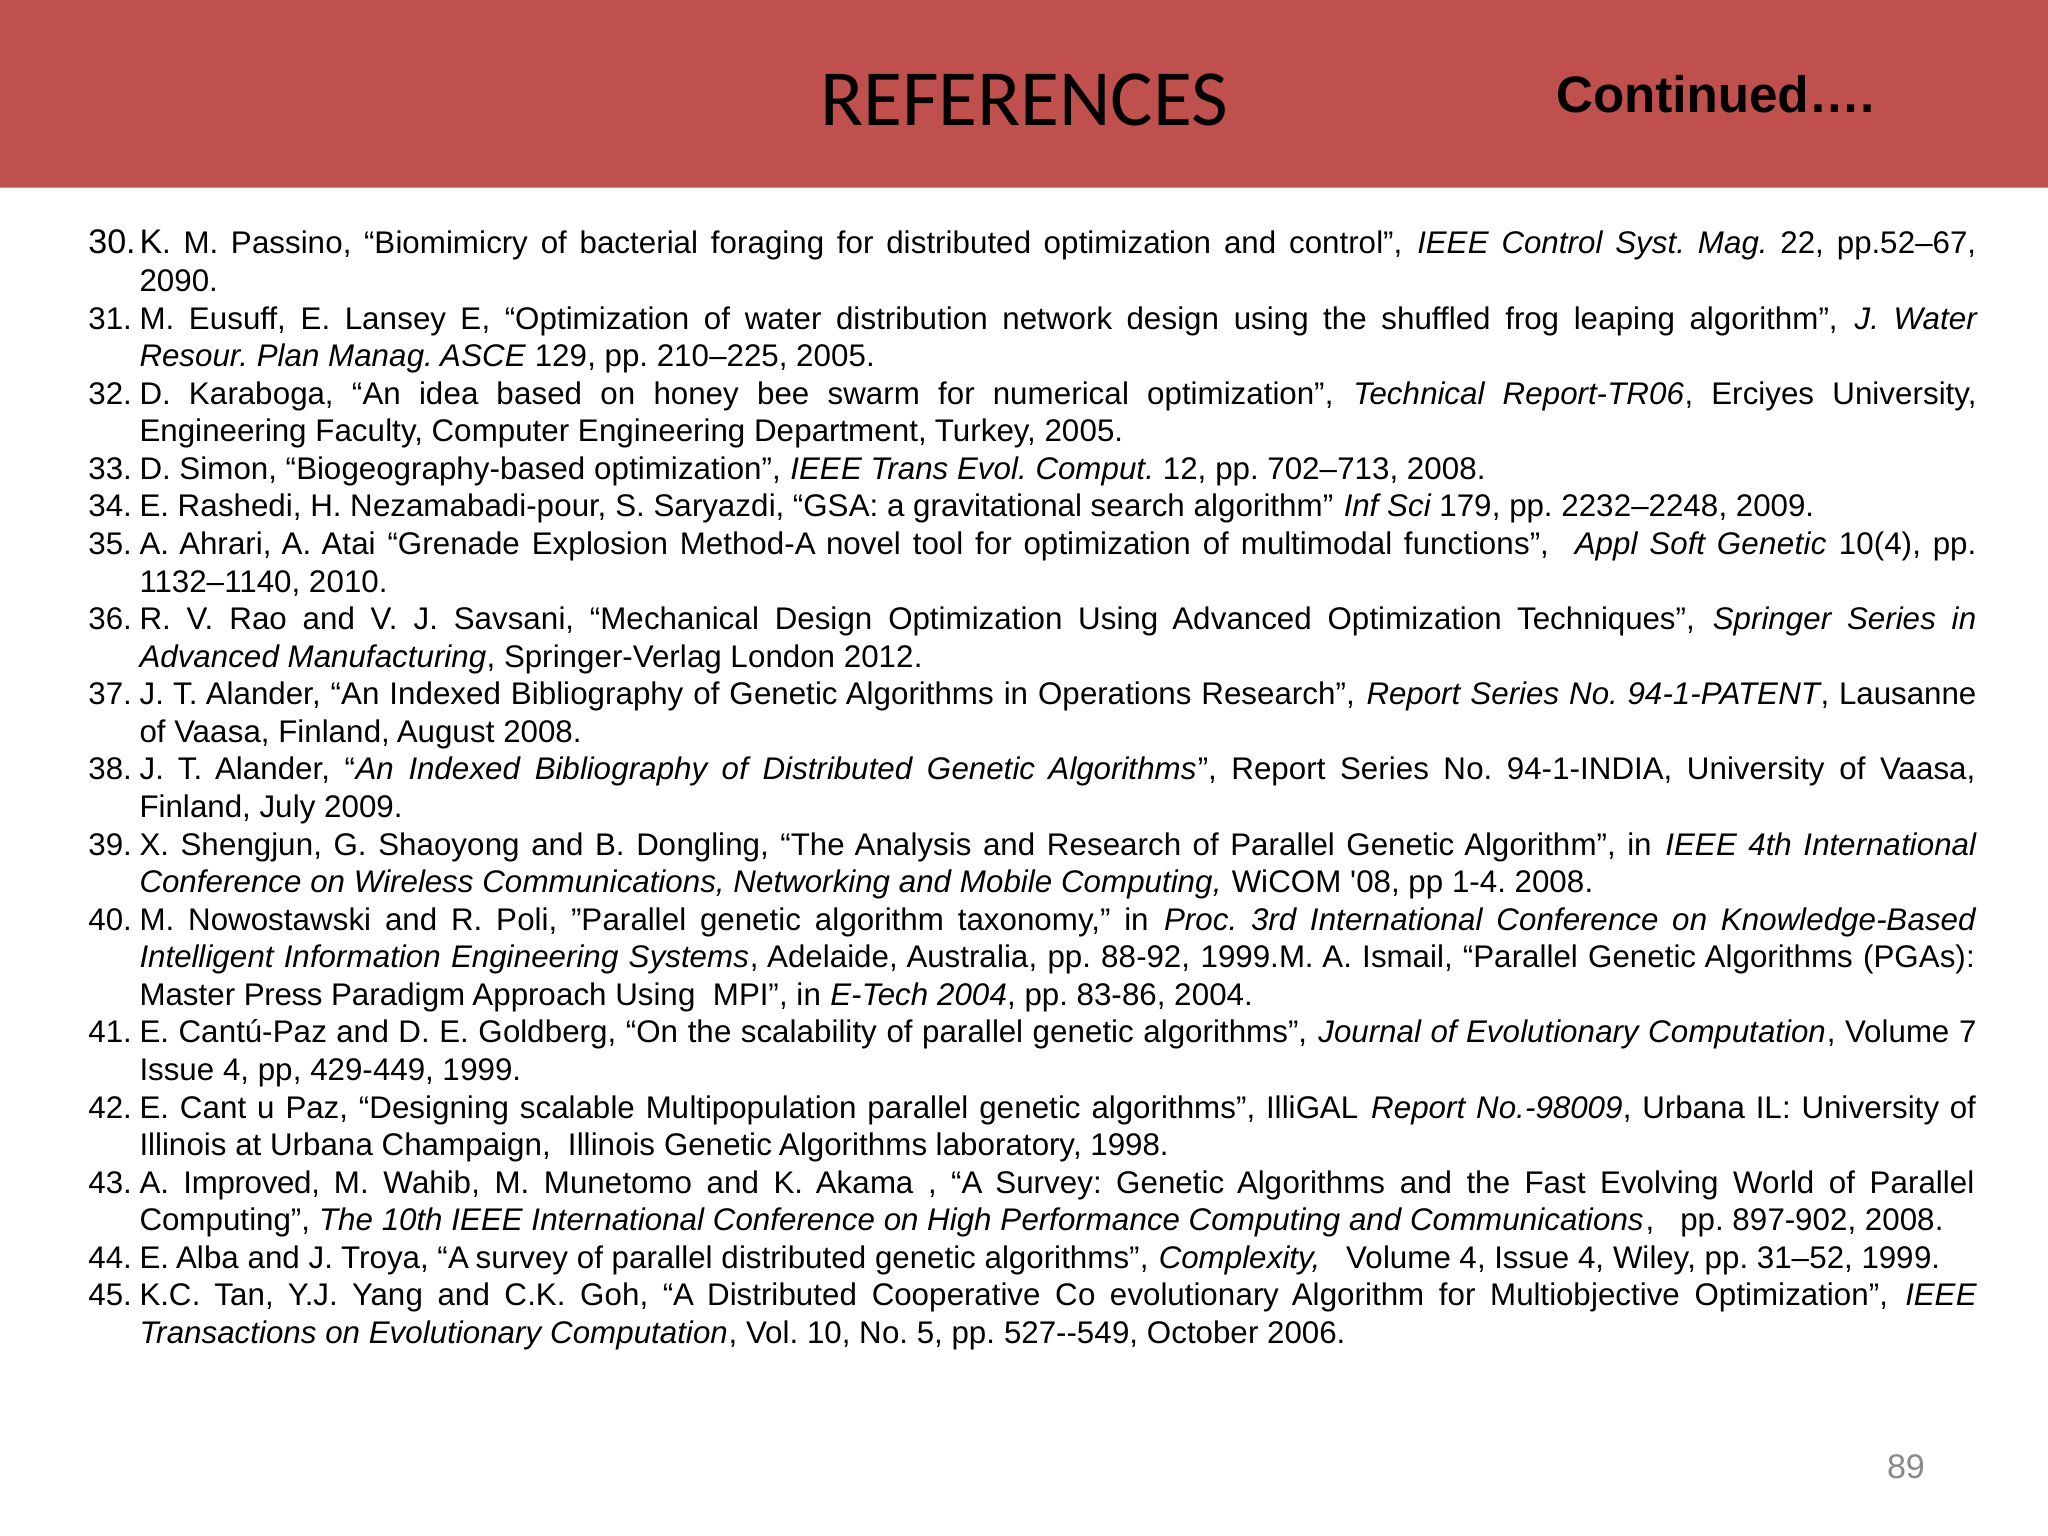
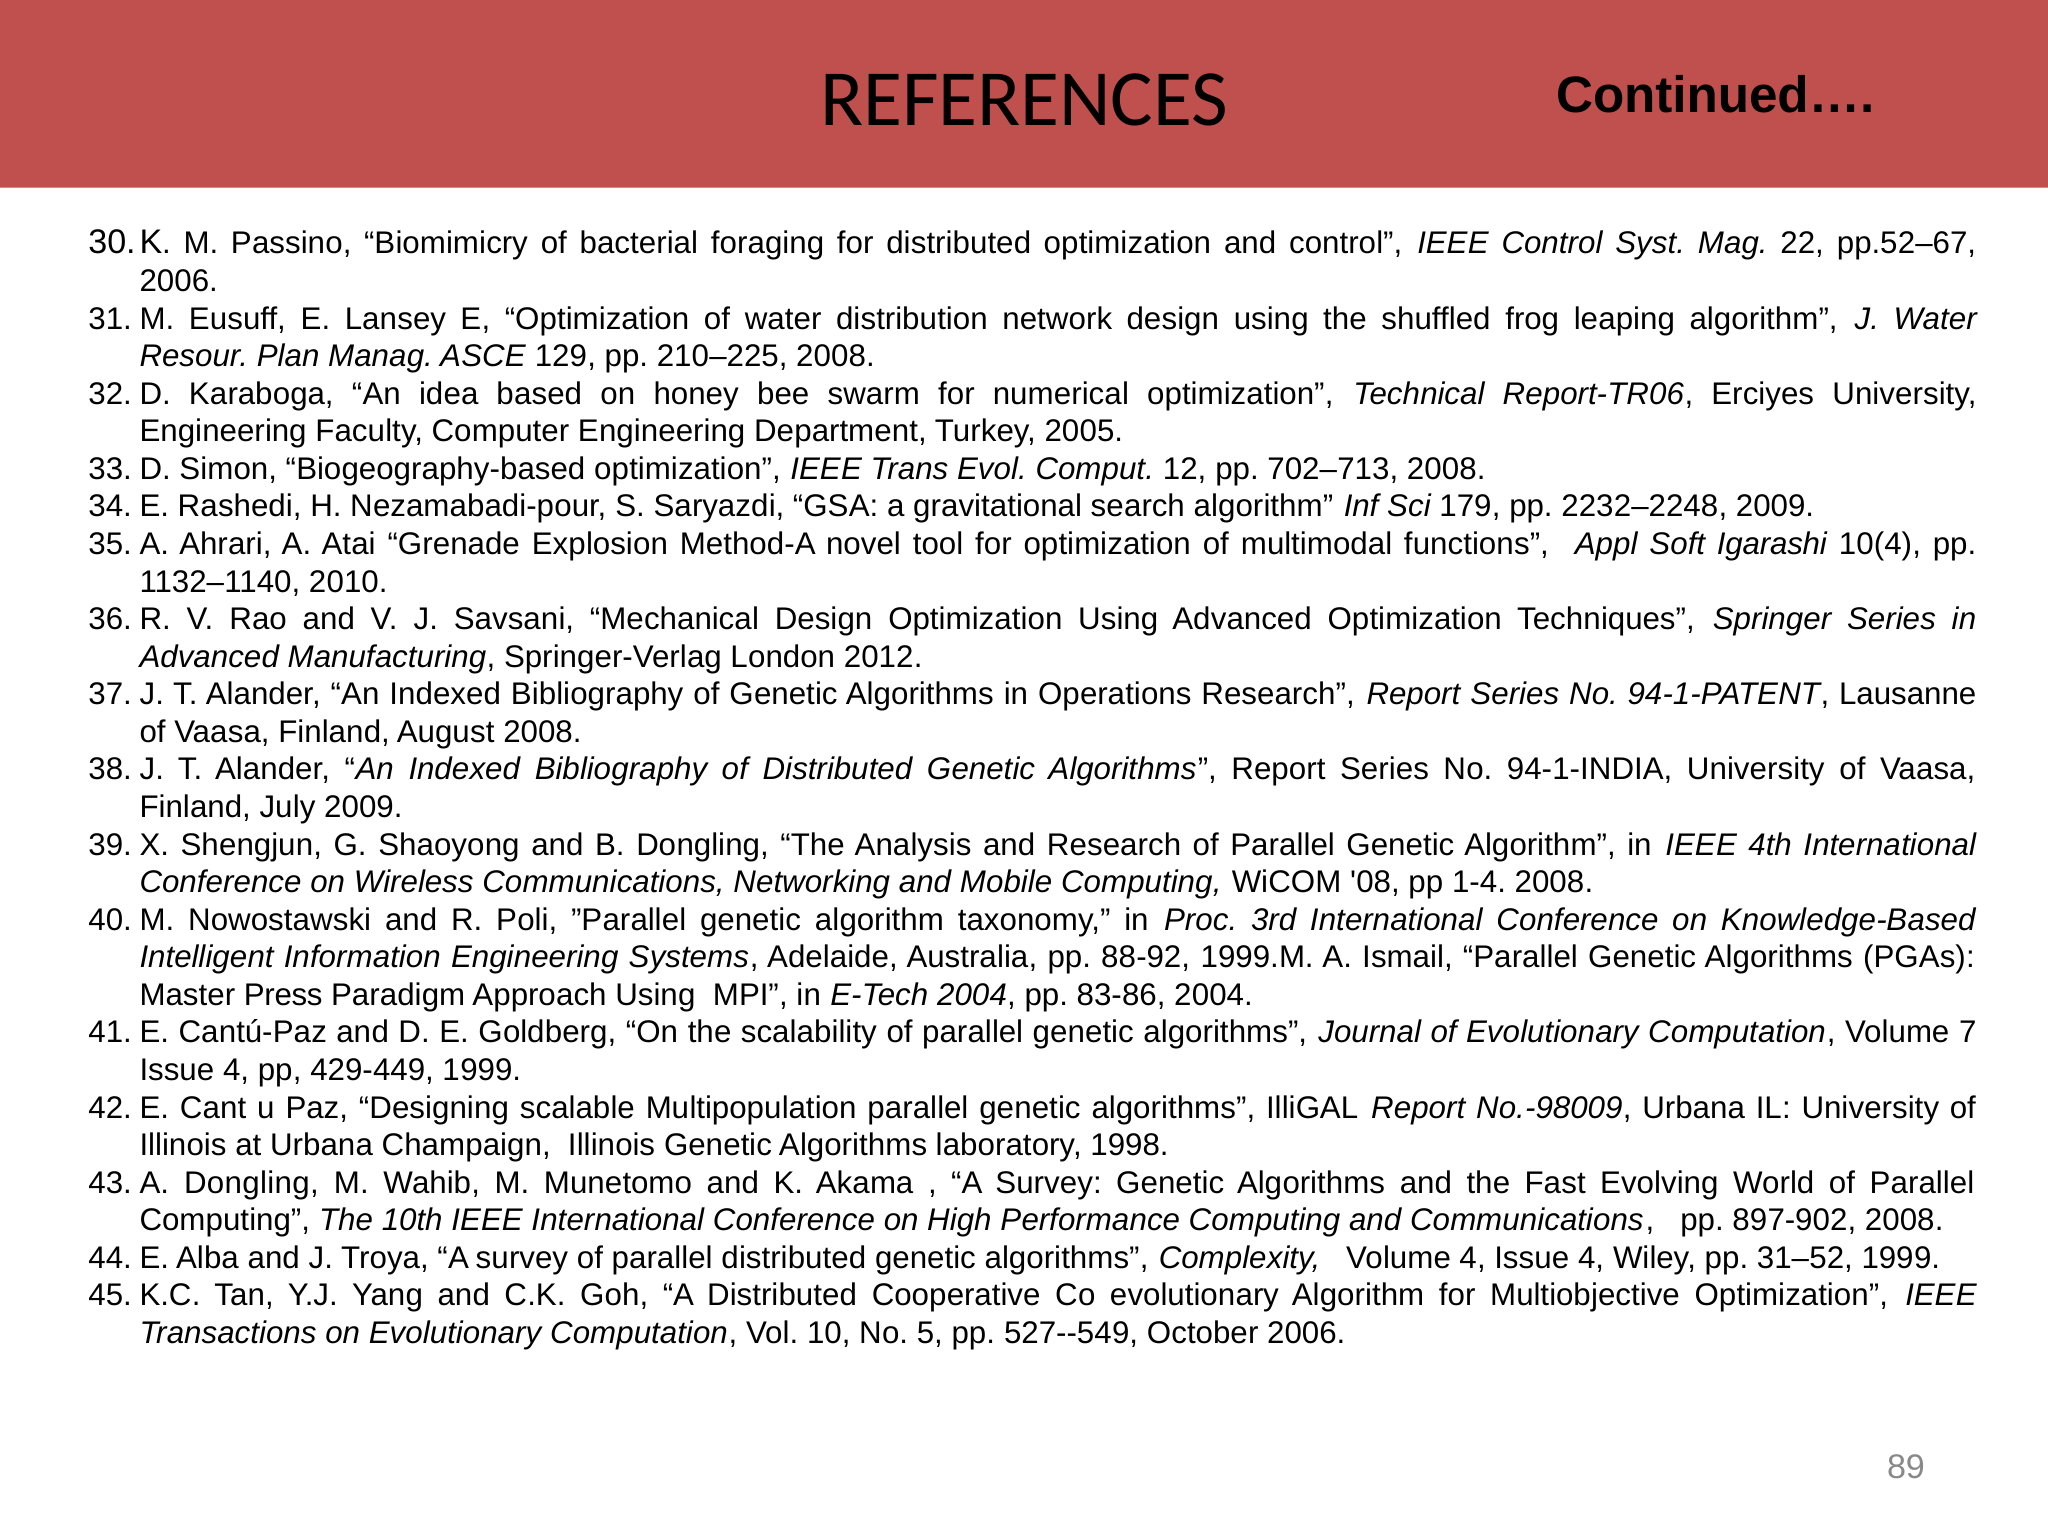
2090: 2090 -> 2006 (179, 281)
210–225 2005: 2005 -> 2008 (835, 356)
Soft Genetic: Genetic -> Igarashi (1772, 544)
Improved: Improved -> Dongling (251, 1183)
